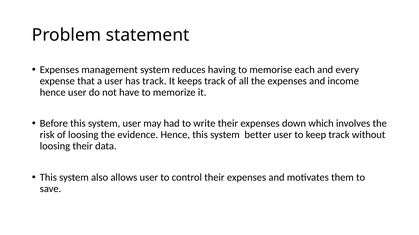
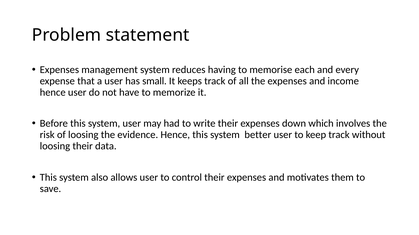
has track: track -> small (154, 81)
